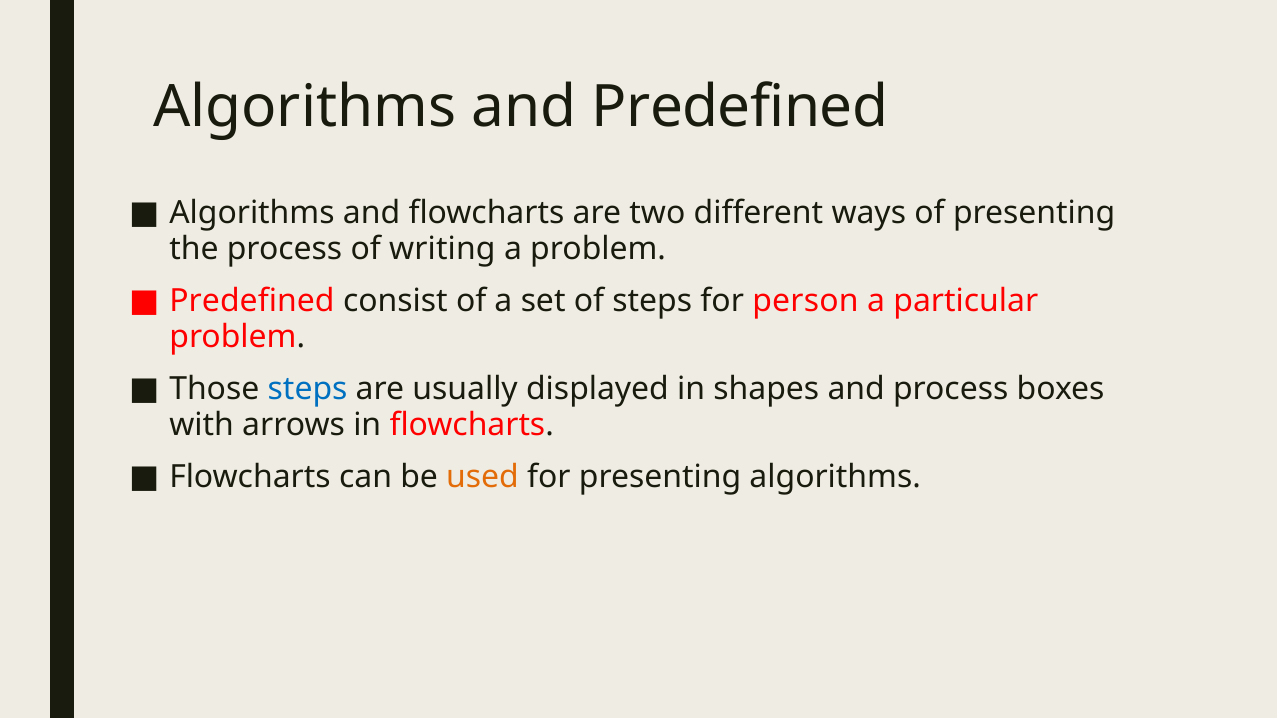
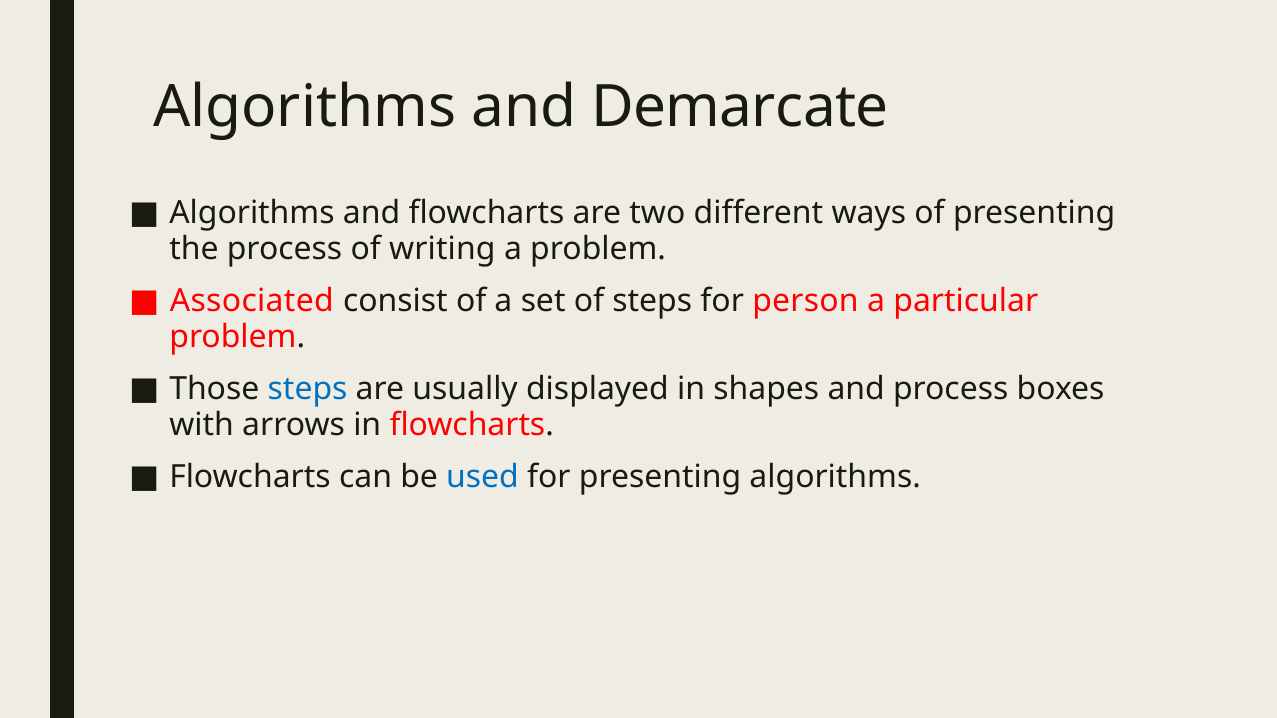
and Predefined: Predefined -> Demarcate (740, 107)
Predefined: Predefined -> Associated (252, 301)
used colour: orange -> blue (482, 477)
